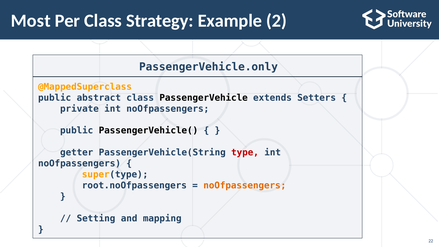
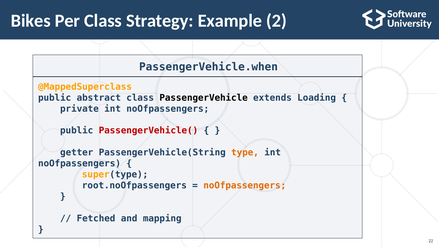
Most: Most -> Bikes (31, 21)
PassengerVehicle.only: PassengerVehicle.only -> PassengerVehicle.when (209, 67)
Setters: Setters -> Loading (317, 98)
PassengerVehicle( colour: black -> red (148, 131)
type colour: red -> orange (245, 153)
Setting: Setting -> Fetched (96, 218)
